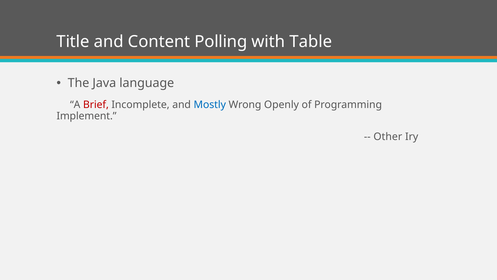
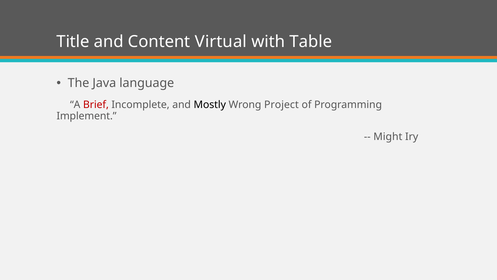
Polling: Polling -> Virtual (221, 42)
Mostly colour: blue -> black (210, 105)
Openly: Openly -> Project (281, 105)
Other: Other -> Might (388, 136)
